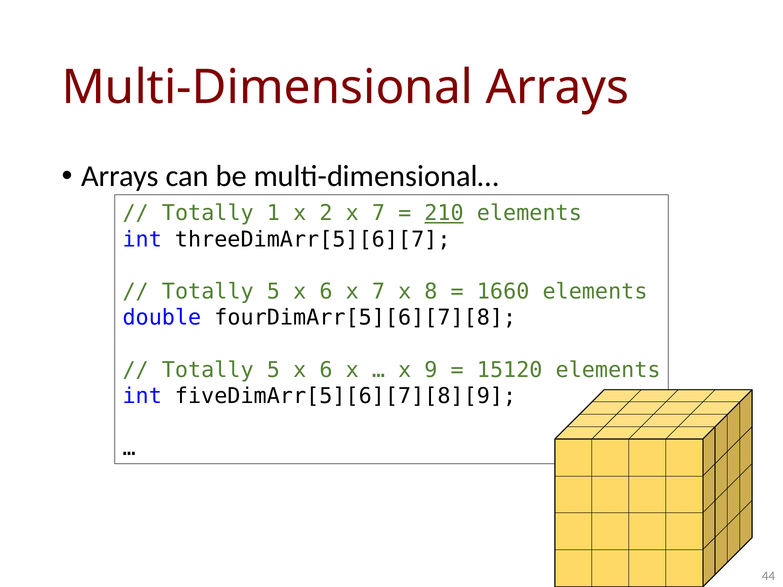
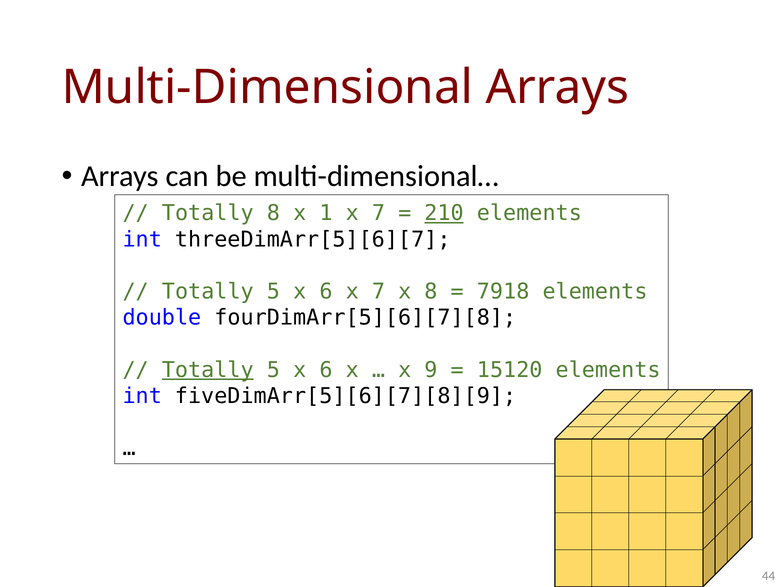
Totally 1: 1 -> 8 (273, 213)
2: 2 -> 1 (326, 213)
1660: 1660 -> 7918 (503, 292)
Totally underline: none -> present (208, 370)
